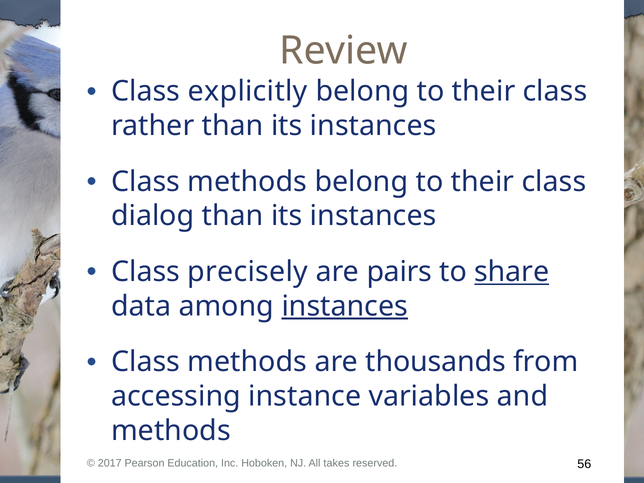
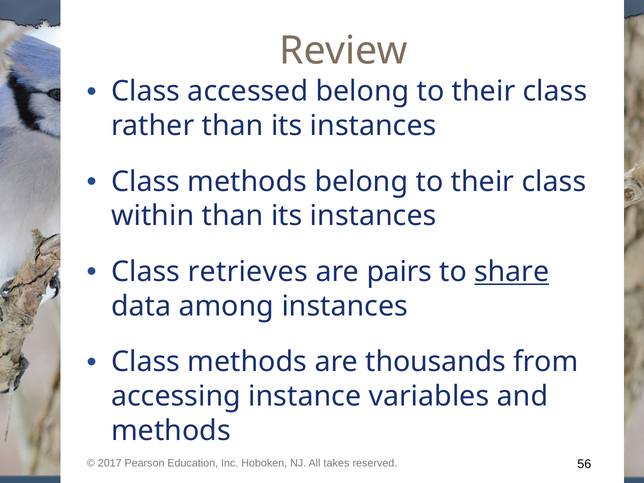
explicitly: explicitly -> accessed (248, 91)
dialog: dialog -> within (153, 216)
precisely: precisely -> retrieves (248, 272)
instances underline: present -> none (345, 306)
